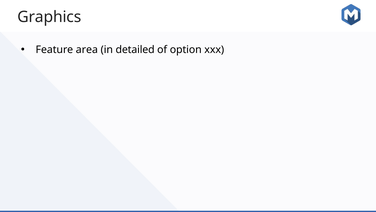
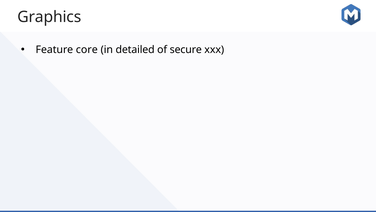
area: area -> core (87, 50)
option: option -> secure (186, 50)
